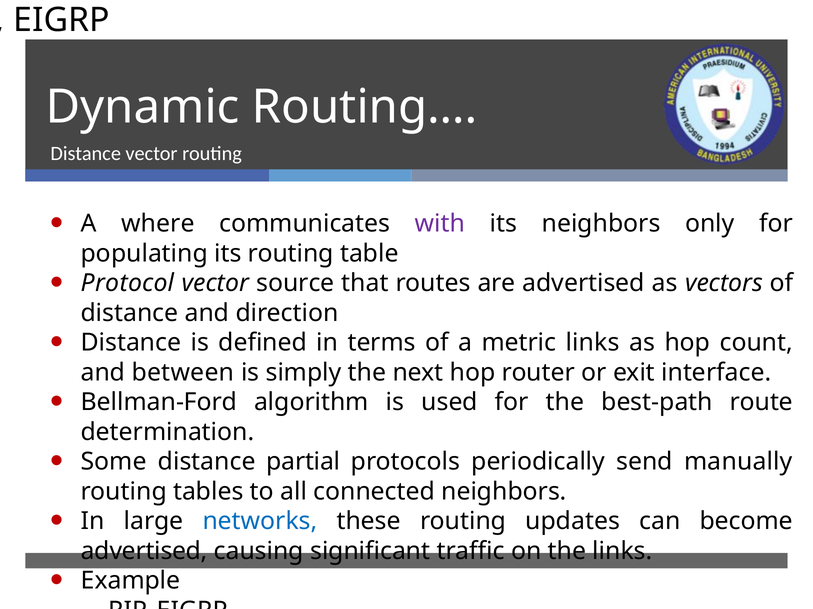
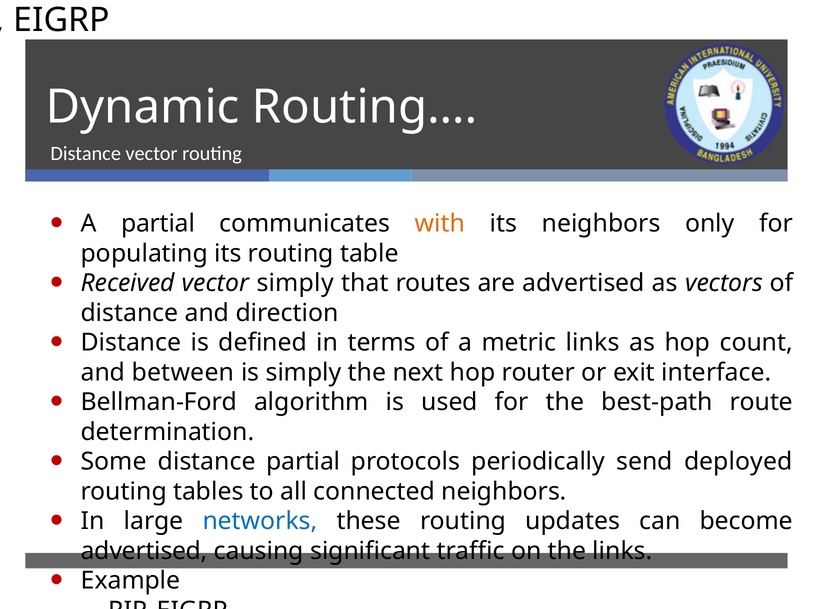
A where: where -> partial (158, 224)
with colour: purple -> orange (440, 224)
Protocol: Protocol -> Received (128, 284)
vector source: source -> simply (295, 284)
manually: manually -> deployed (738, 462)
